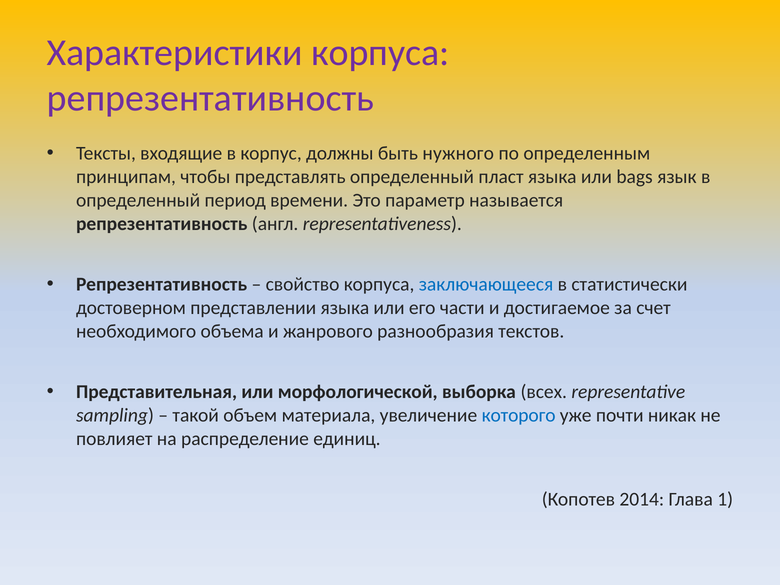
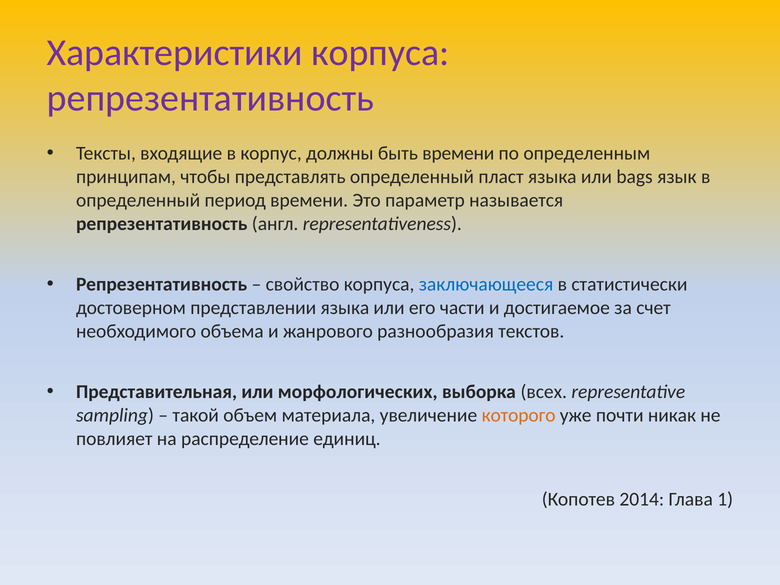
быть нужного: нужного -> времени (458, 153)
морфологической: морфологической -> морфологических (358, 392)
которого colour: blue -> orange (519, 415)
